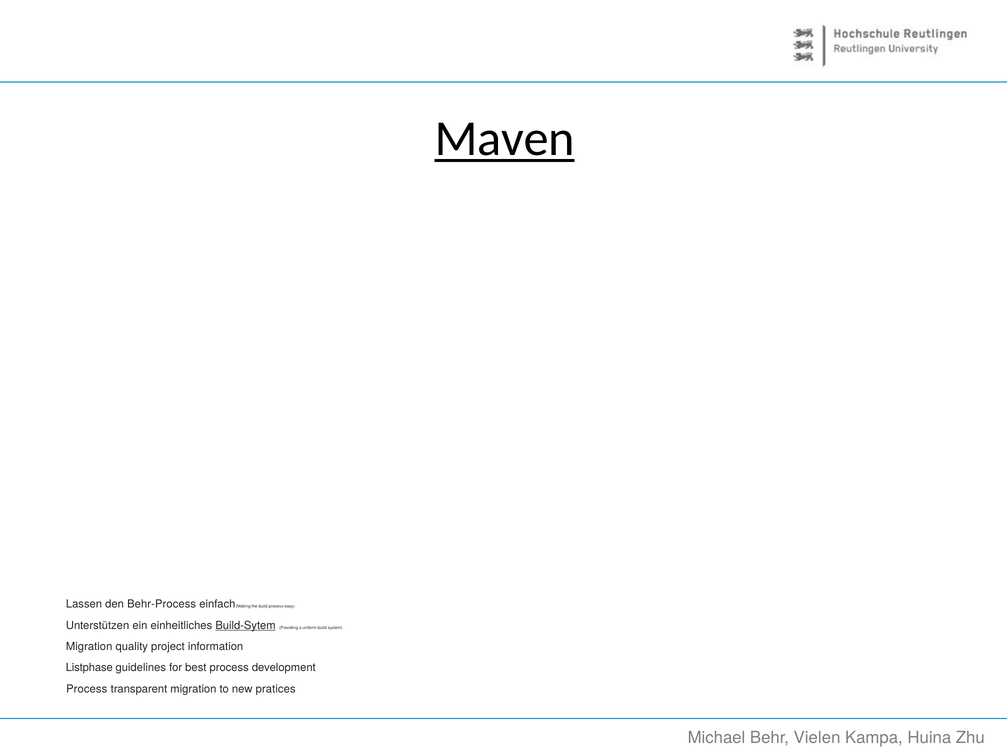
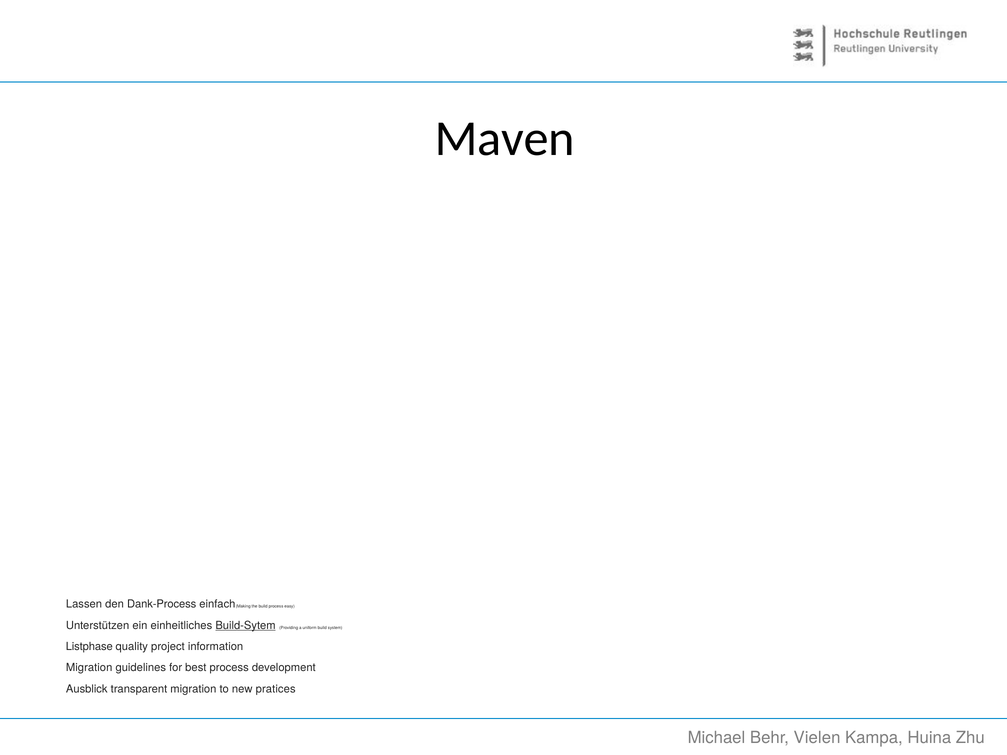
Maven underline: present -> none (505, 139)
Behr-Process: Behr-Process -> Dank-Process (162, 604)
Migration: Migration -> Listphase (89, 647)
Listphase: Listphase -> Migration (89, 668)
Process: Process -> Ausblick (87, 689)
